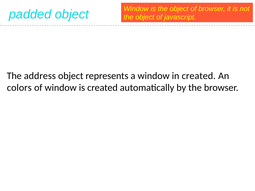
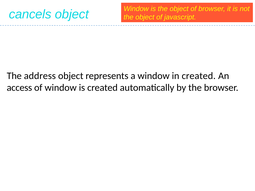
padded: padded -> cancels (30, 14)
colors: colors -> access (19, 88)
